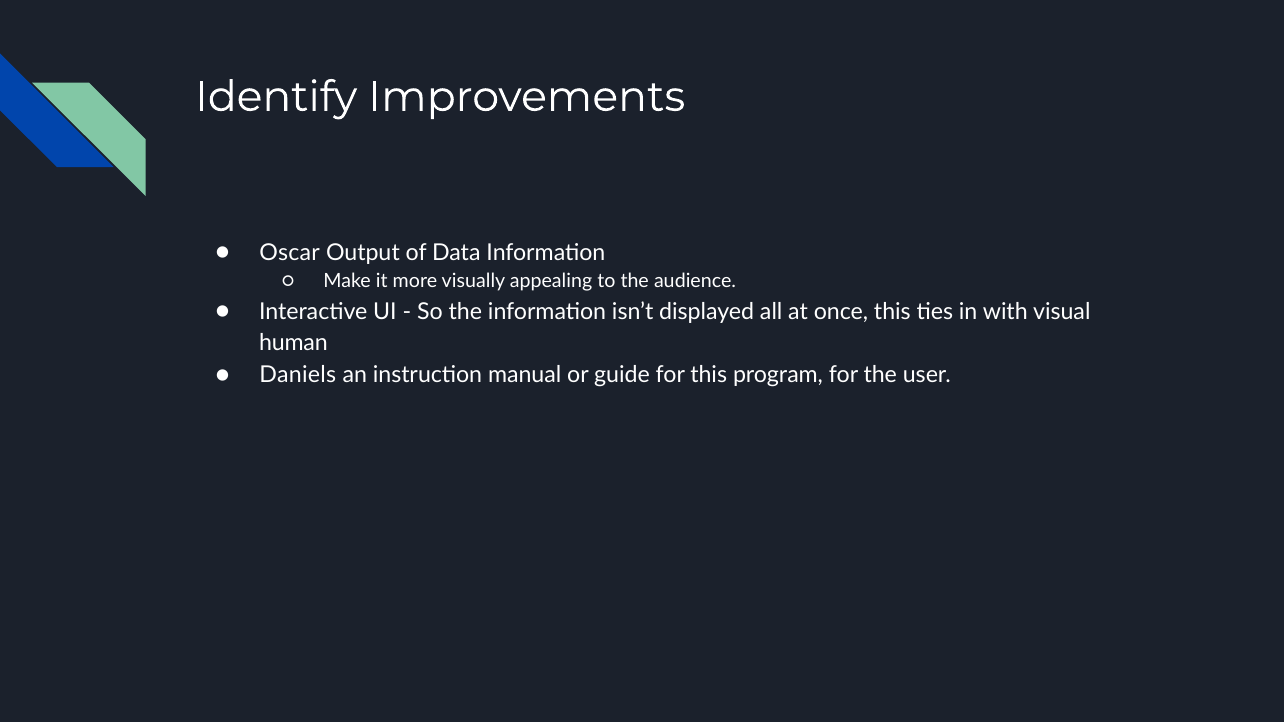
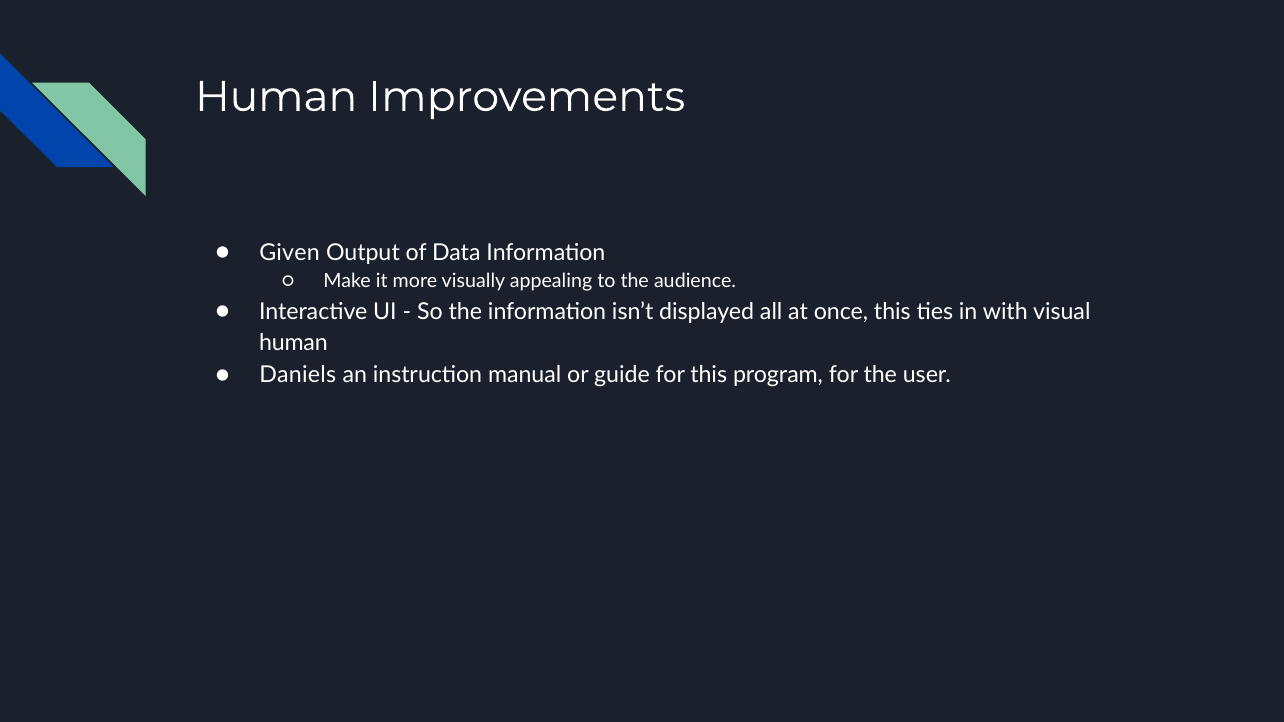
Identify: Identify -> Human (276, 97)
Oscar: Oscar -> Given (290, 253)
